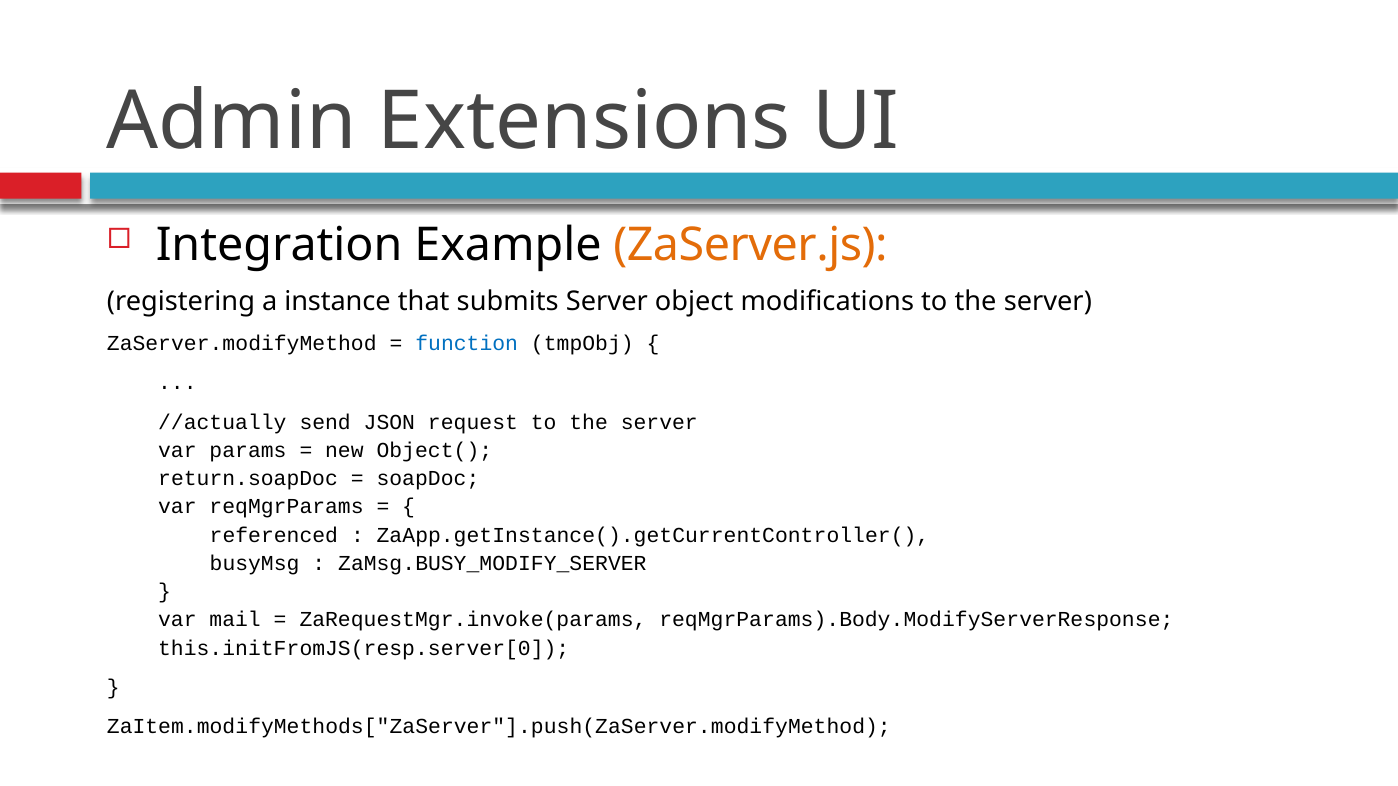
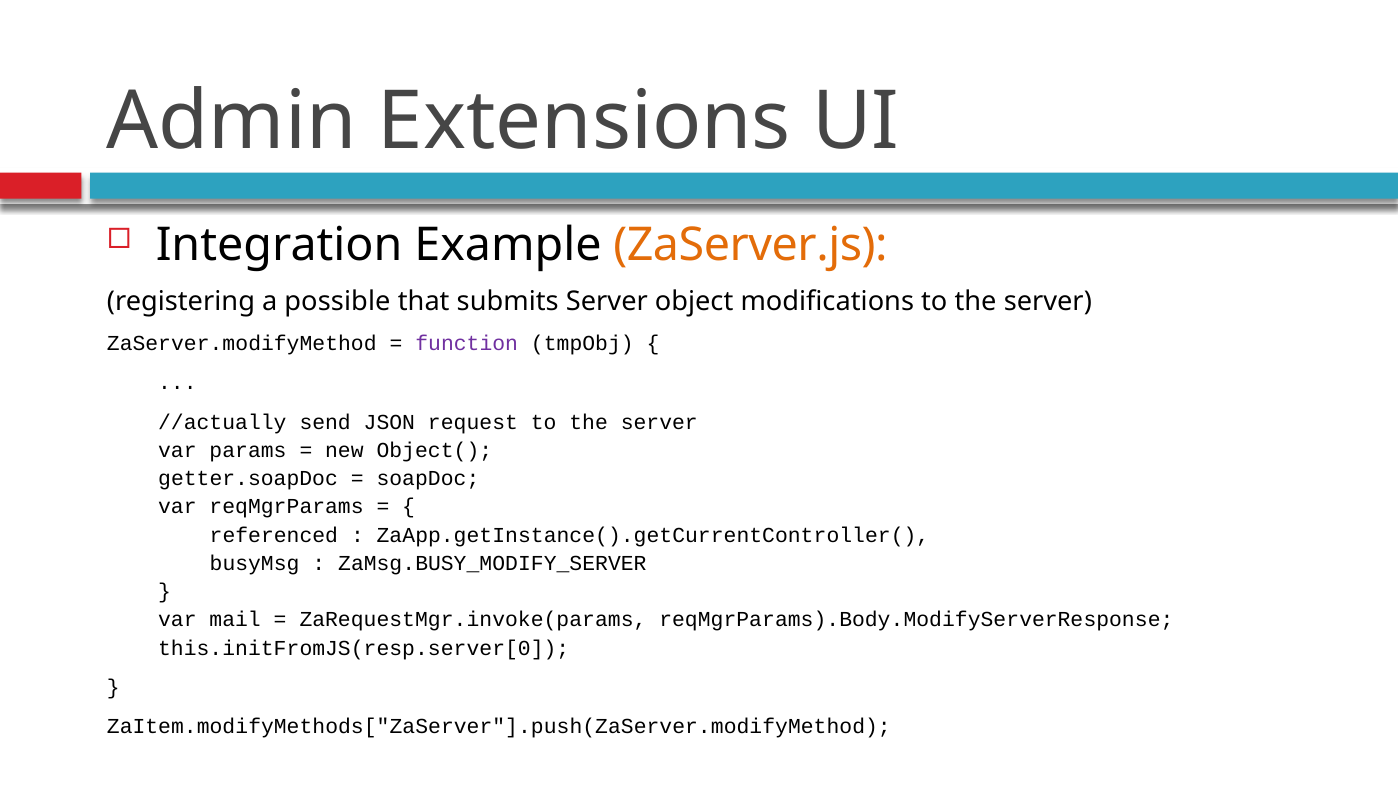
instance: instance -> possible (337, 301)
function colour: blue -> purple (467, 344)
return.soapDoc: return.soapDoc -> getter.soapDoc (248, 479)
